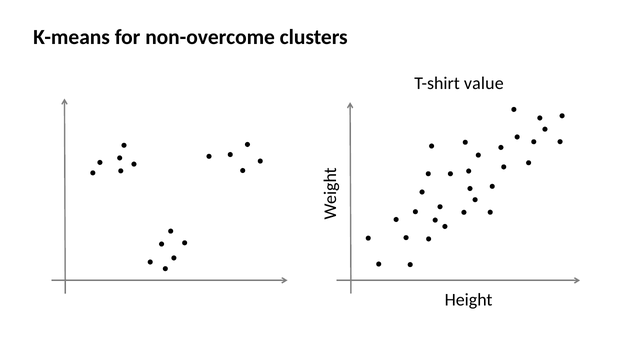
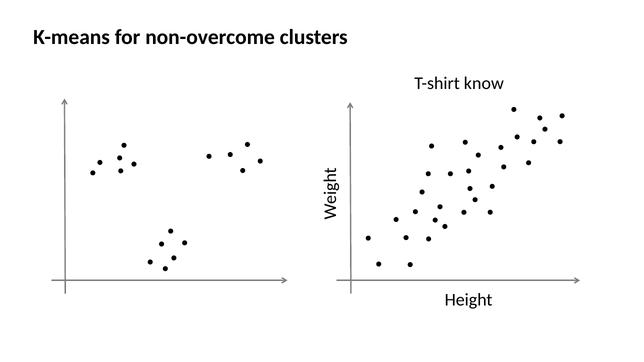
value: value -> know (484, 83)
